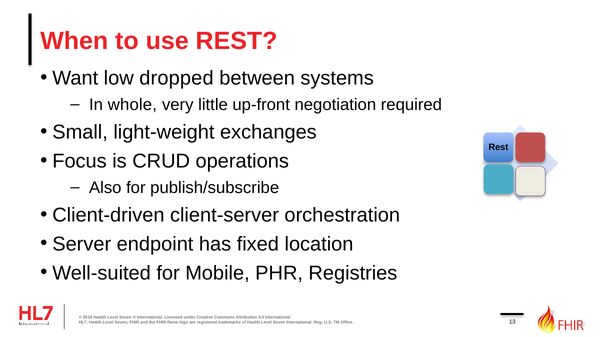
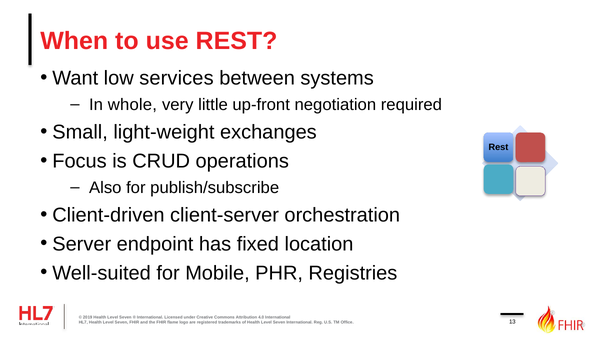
dropped: dropped -> services (176, 78)
